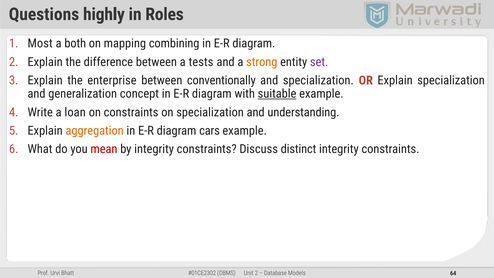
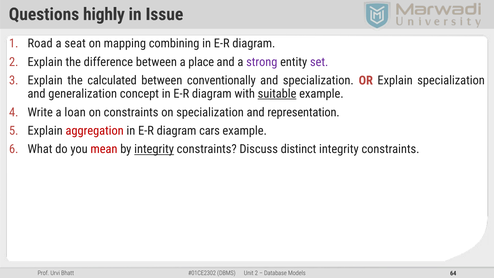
Roles: Roles -> Issue (164, 14)
Most: Most -> Road (40, 43)
both: both -> seat (75, 43)
tests: tests -> place (201, 62)
strong colour: orange -> purple (262, 62)
enterprise: enterprise -> calculated (112, 80)
understanding: understanding -> representation (304, 112)
aggregation colour: orange -> red (95, 131)
integrity underline: none -> present (154, 149)
